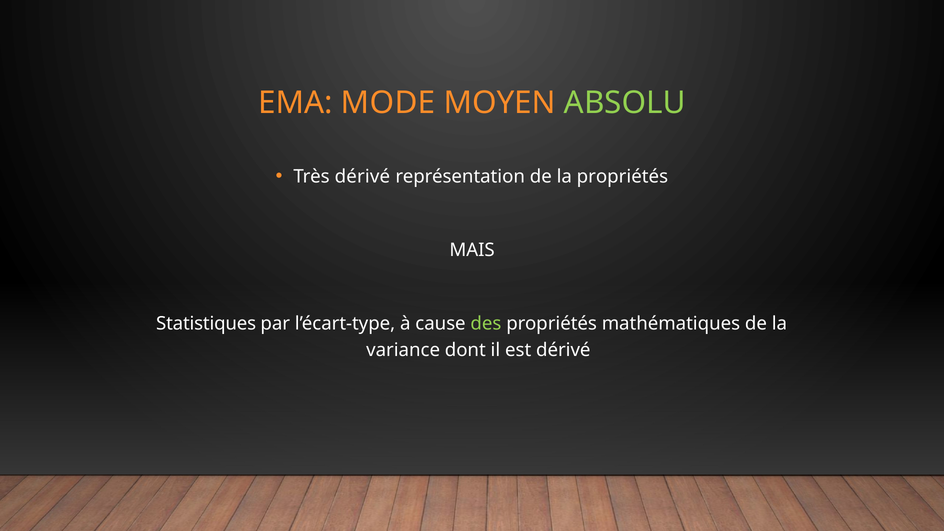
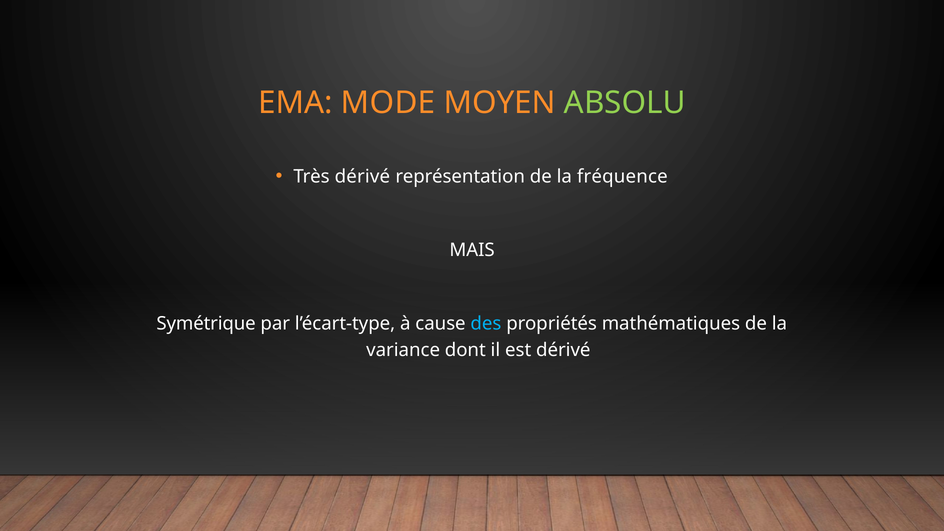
la propriétés: propriétés -> fréquence (622, 177)
Statistiques: Statistiques -> Symétrique (206, 323)
des colour: light green -> light blue (486, 323)
